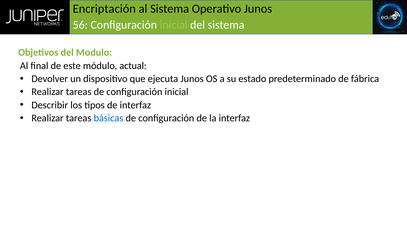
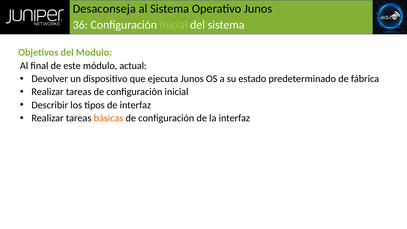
Encriptación: Encriptación -> Desaconseja (104, 9)
56: 56 -> 36 (80, 25)
básicas colour: blue -> orange (109, 118)
